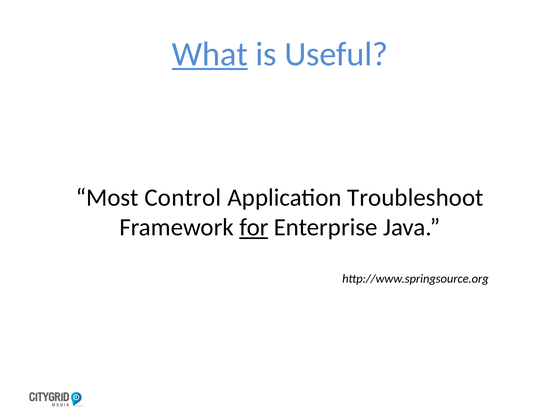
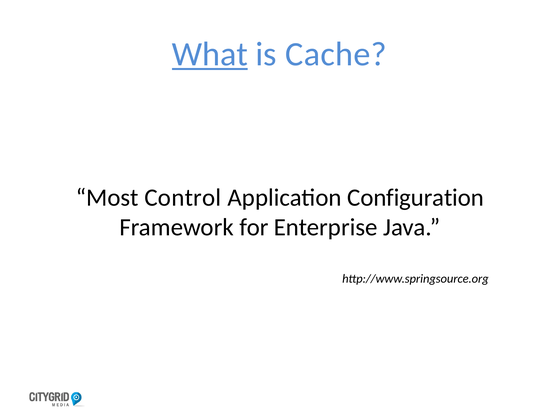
Useful: Useful -> Cache (336, 54)
Troubleshoot: Troubleshoot -> Configuration (416, 198)
for underline: present -> none (254, 227)
